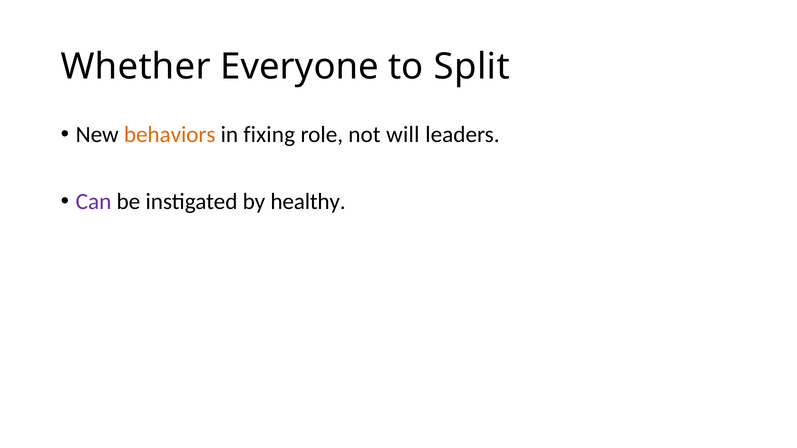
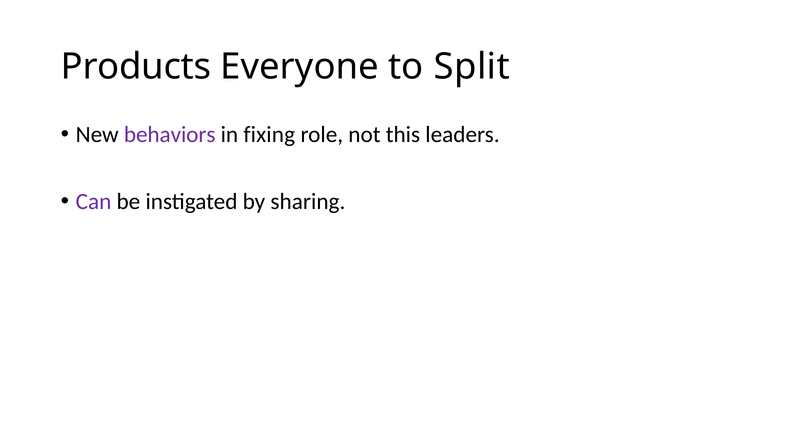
Whether: Whether -> Products (136, 67)
behaviors colour: orange -> purple (170, 135)
will: will -> this (403, 135)
healthy: healthy -> sharing (308, 202)
